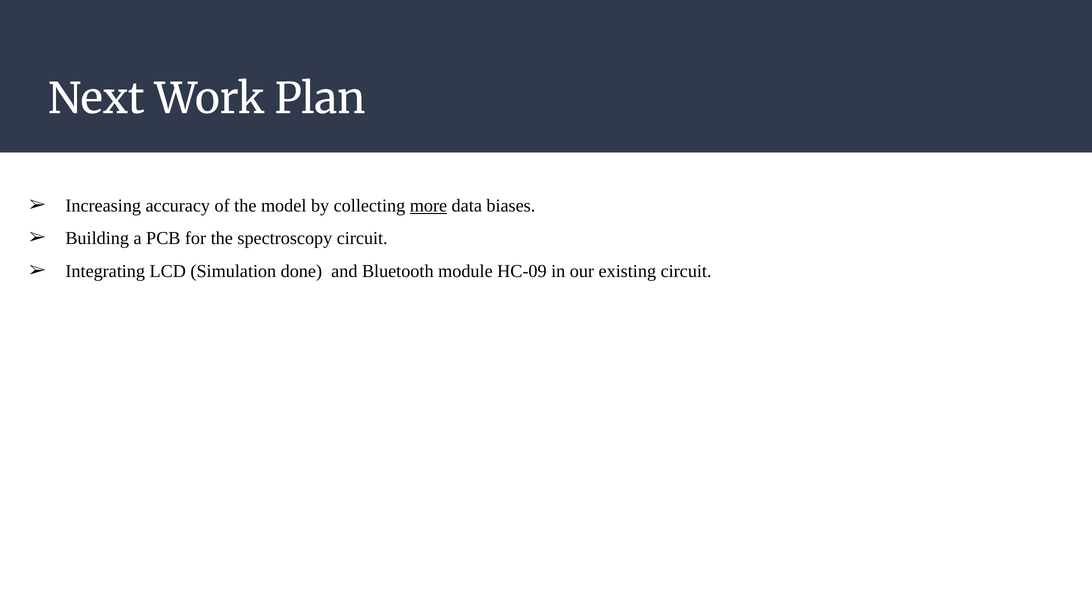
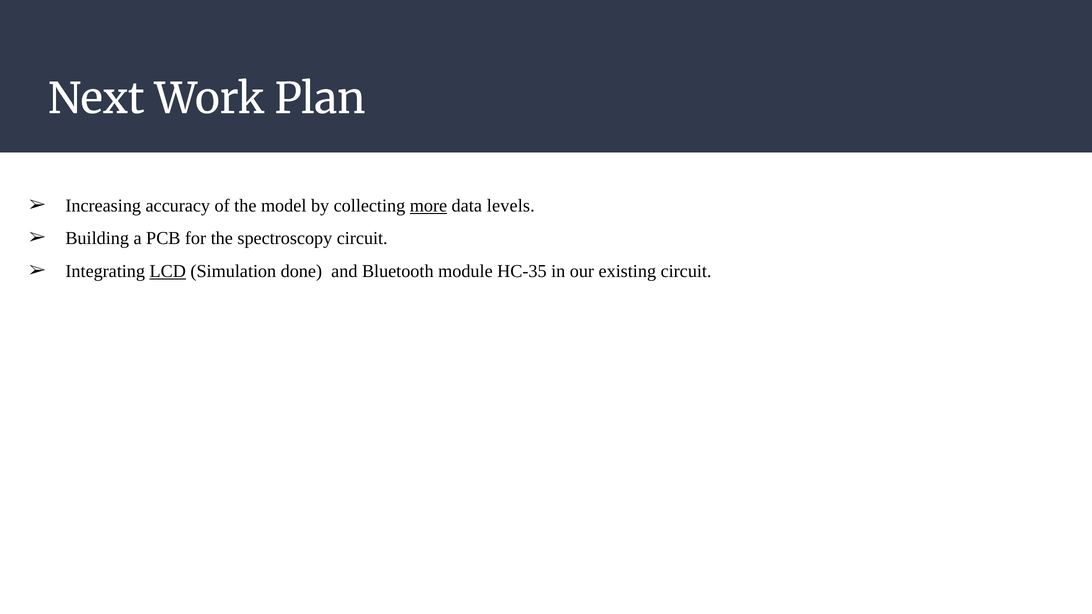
biases: biases -> levels (511, 206)
LCD underline: none -> present (168, 271)
HC-09: HC-09 -> HC-35 (522, 271)
